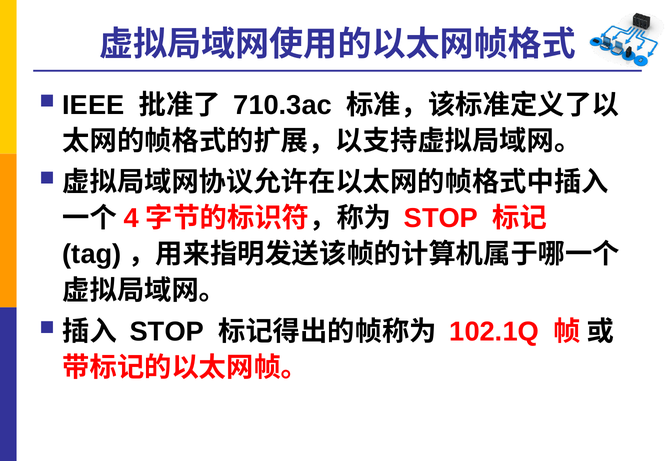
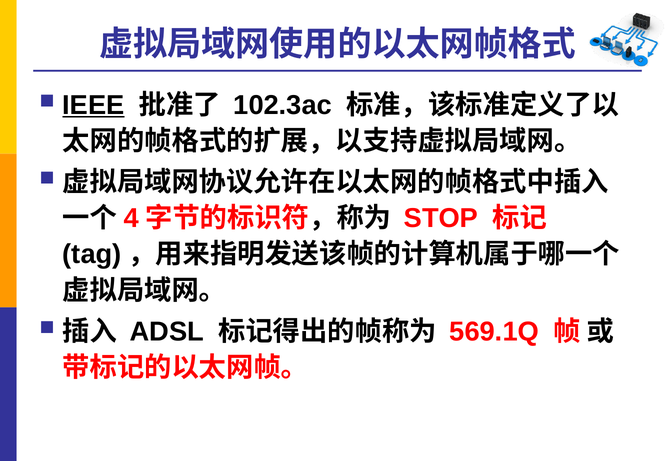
IEEE underline: none -> present (93, 105)
710.3ac: 710.3ac -> 102.3ac (283, 105)
STOP: STOP -> ADSL (167, 331)
102.1Q: 102.1Q -> 569.1Q (494, 331)
